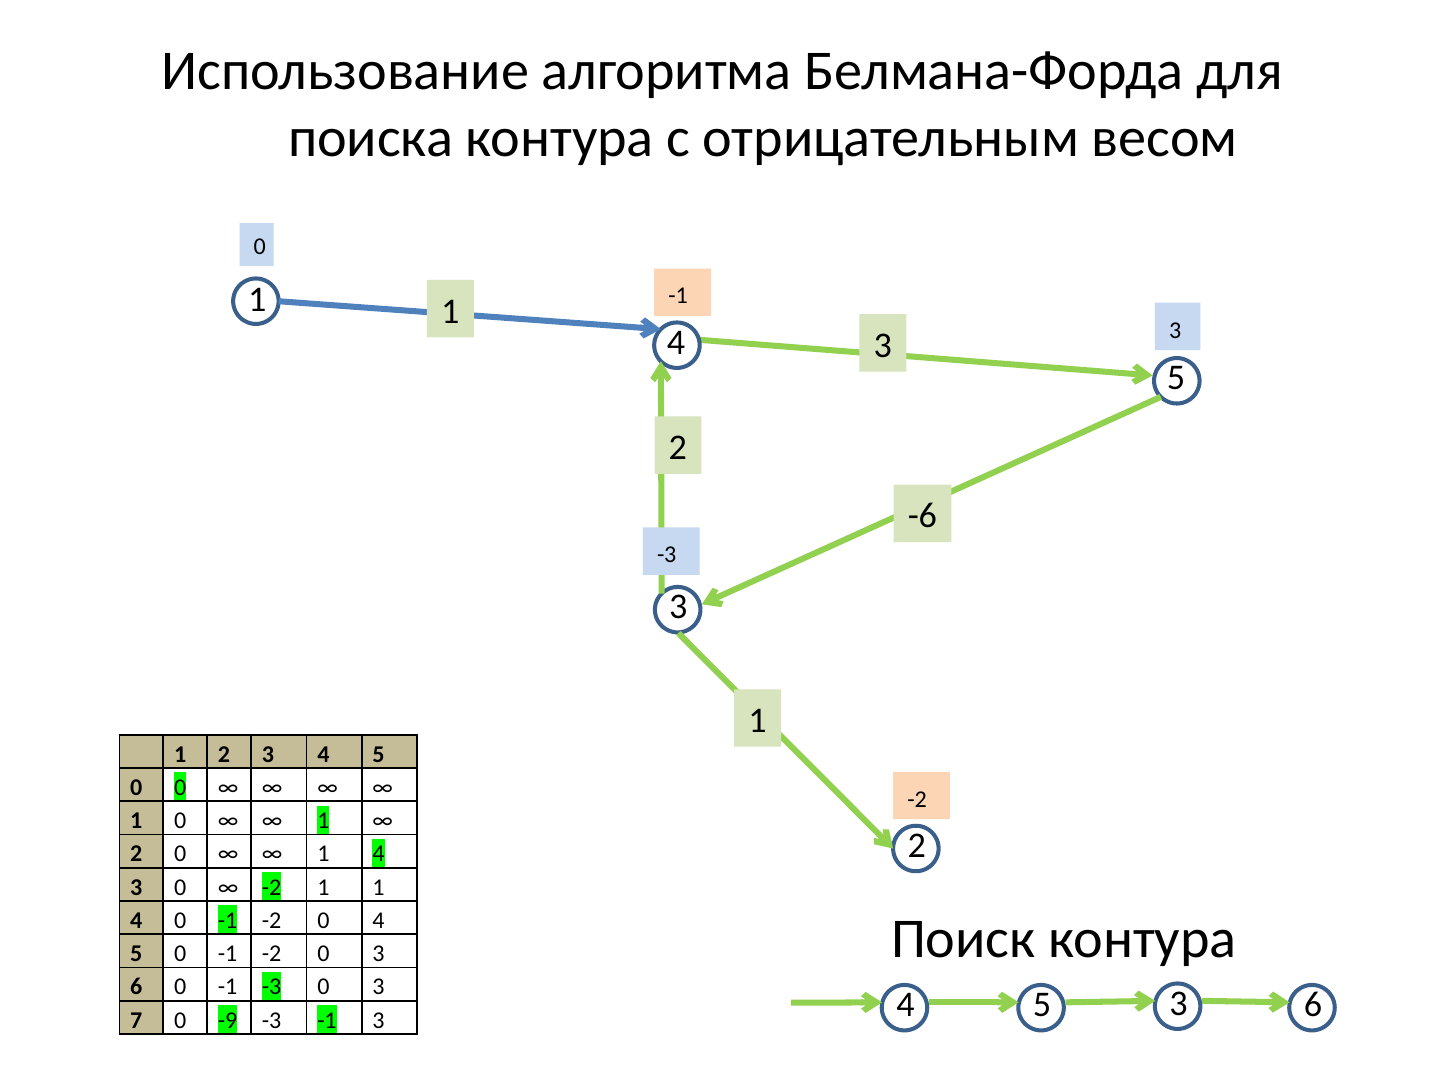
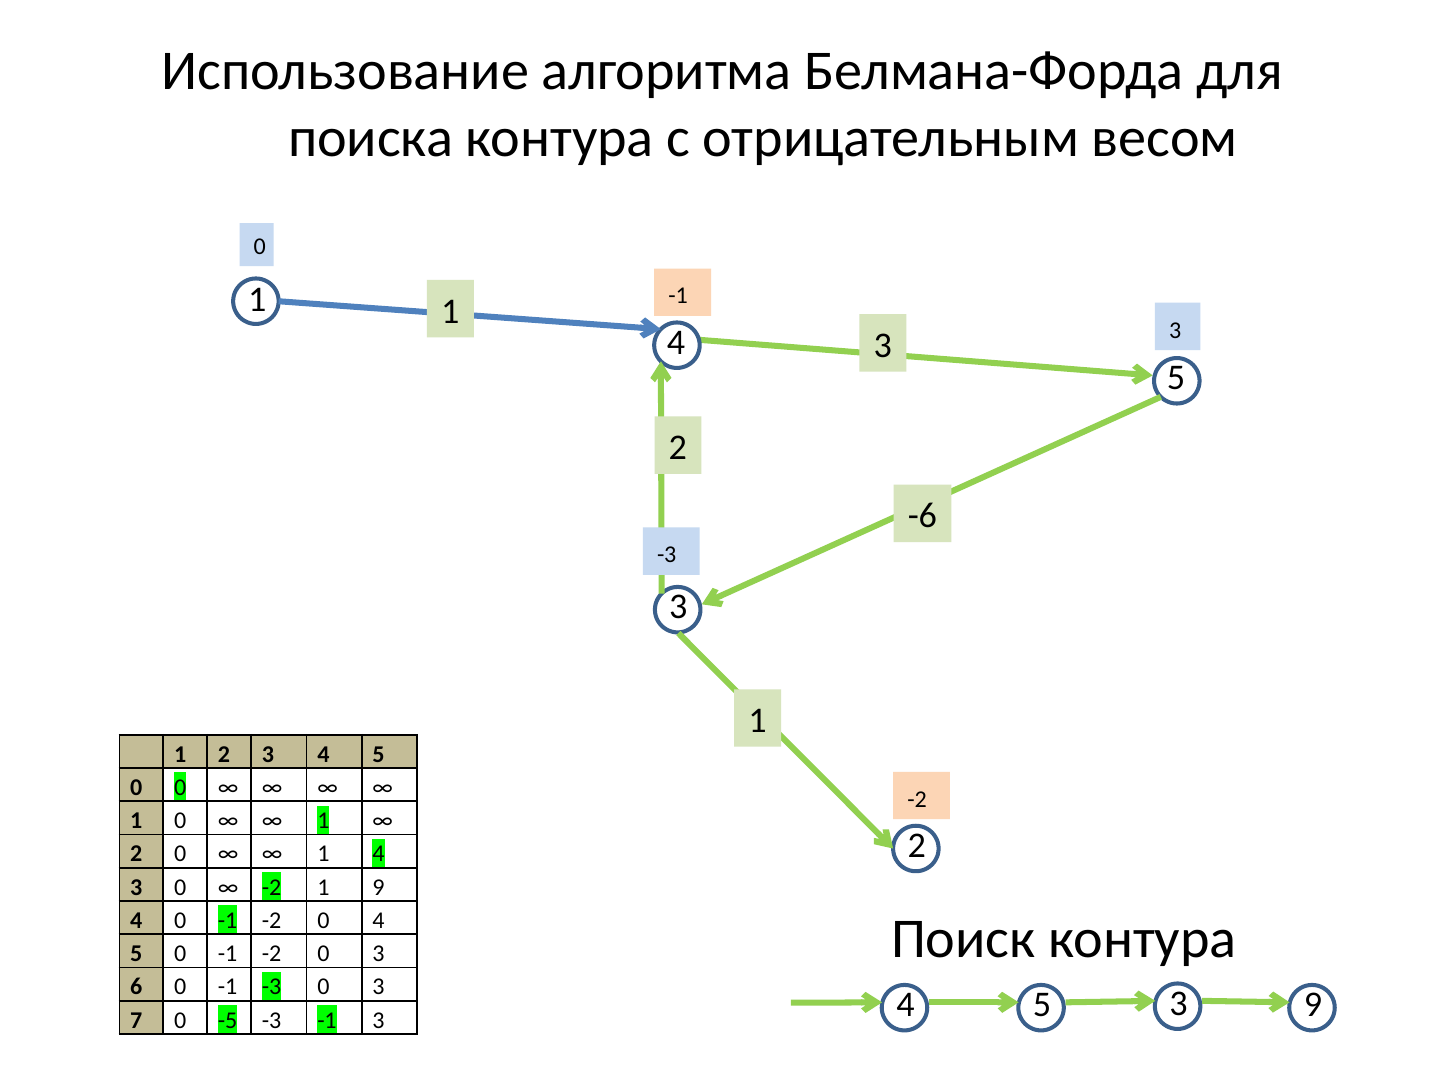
-2 1 1: 1 -> 9 (379, 888)
4 6: 6 -> 9 (1313, 1006)
-9: -9 -> -5 (228, 1021)
